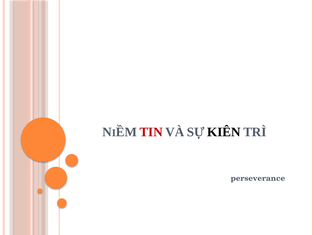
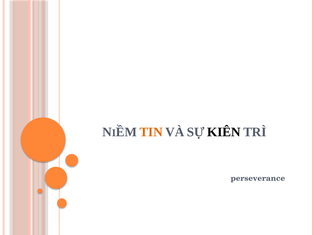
TIN colour: red -> orange (151, 132)
